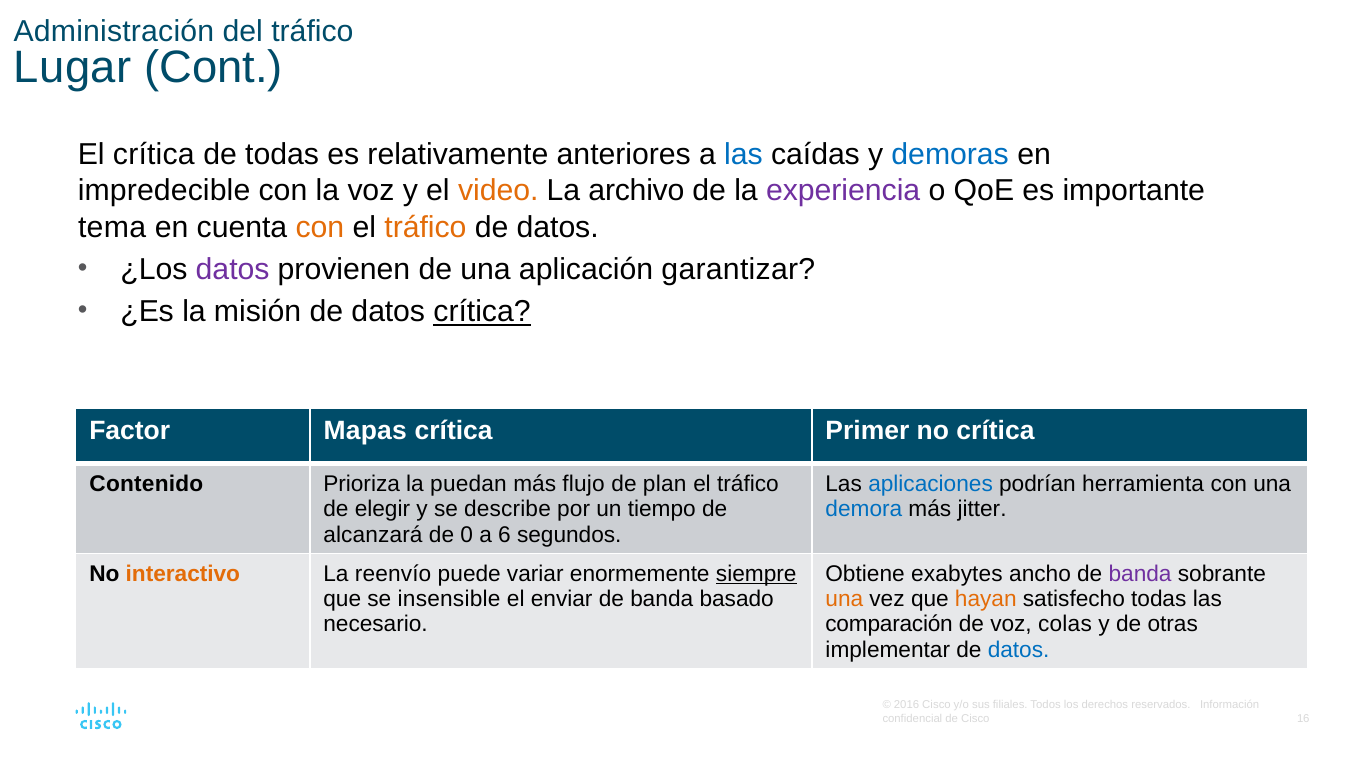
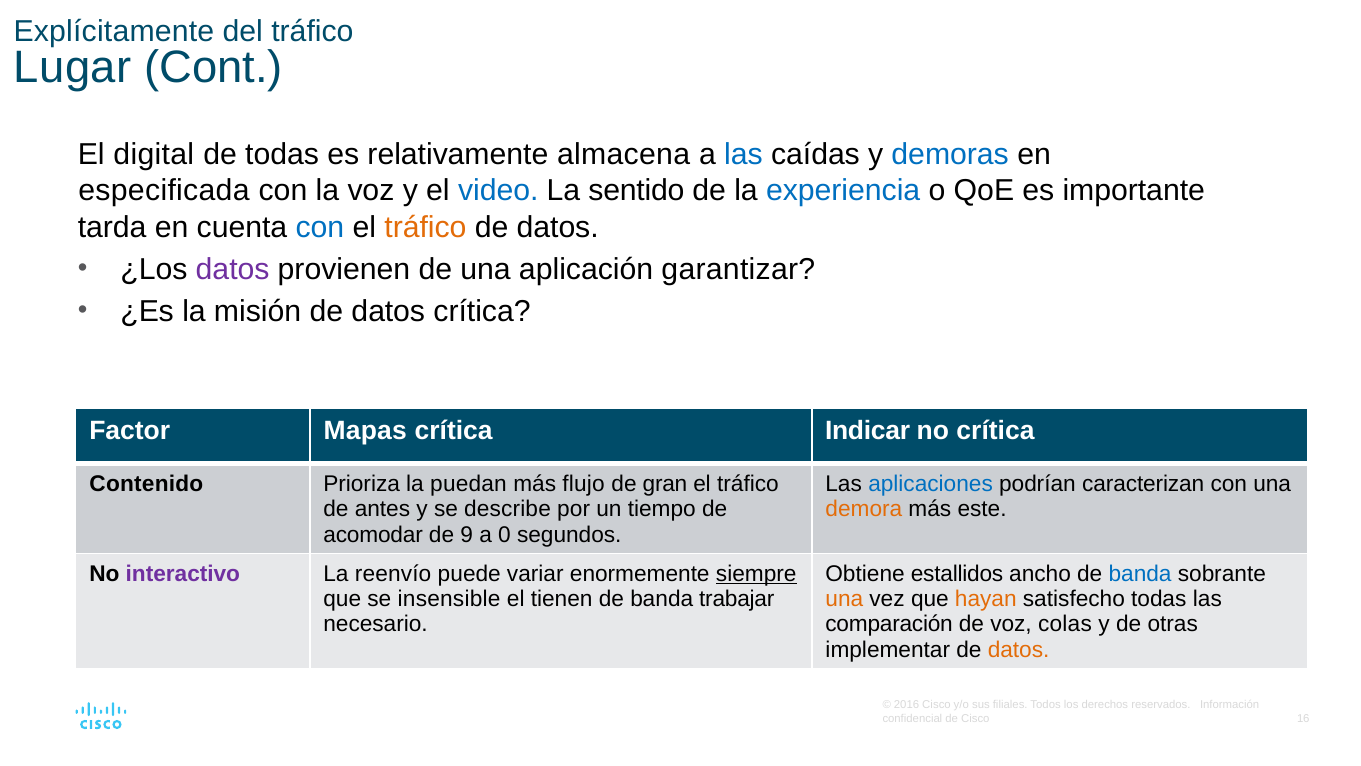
Administración: Administración -> Explícitamente (114, 31)
El crítica: crítica -> digital (154, 154)
anteriores: anteriores -> almacena (624, 154)
impredecible: impredecible -> especificada (164, 191)
video colour: orange -> blue (498, 191)
archivo: archivo -> sentido (636, 191)
experiencia colour: purple -> blue (843, 191)
tema: tema -> tarda (112, 227)
con colour: orange -> blue (320, 227)
crítica underline: present -> none (482, 312)
Primer: Primer -> Indicar (868, 430)
plan: plan -> gran (665, 483)
herramienta: herramienta -> caracterizan (1143, 483)
elegir: elegir -> antes (382, 509)
demora colour: blue -> orange (864, 509)
jitter: jitter -> este (982, 509)
alcanzará: alcanzará -> acomodar (373, 534)
0: 0 -> 9 (467, 534)
6: 6 -> 0 (504, 534)
interactivo colour: orange -> purple (183, 573)
exabytes: exabytes -> estallidos (957, 573)
banda colour: purple -> blue (1140, 573)
enviar: enviar -> tienen (562, 599)
basado: basado -> trabajar (737, 599)
datos colour: blue -> orange (1019, 649)
